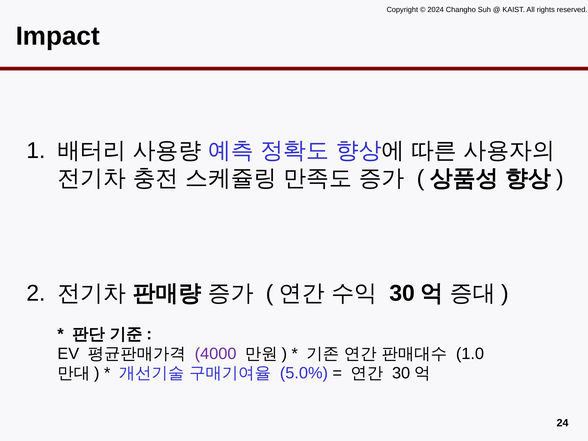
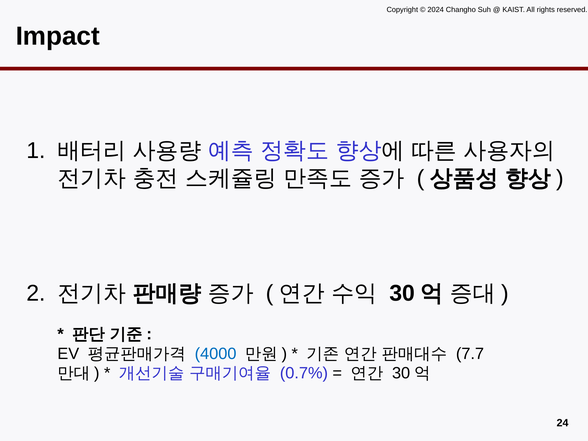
4000 colour: purple -> blue (216, 354)
1.0: 1.0 -> 7.7 (470, 354)
5.0%: 5.0% -> 0.7% (304, 373)
